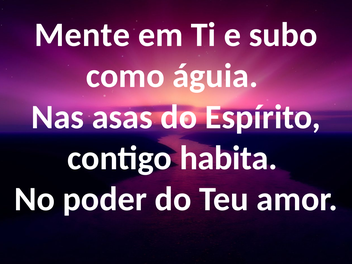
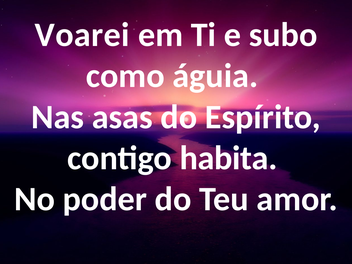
Mente: Mente -> Voarei (82, 35)
